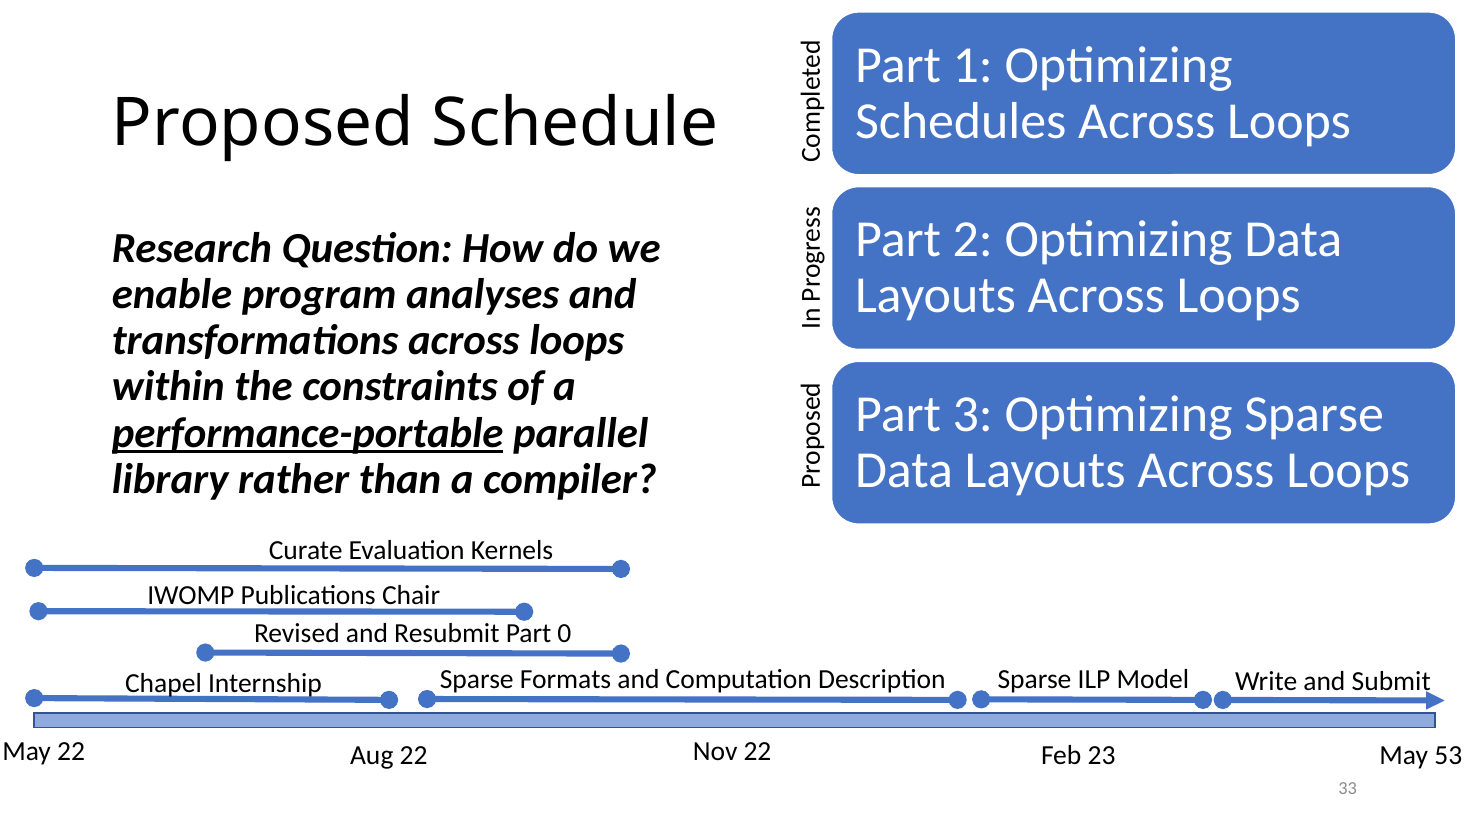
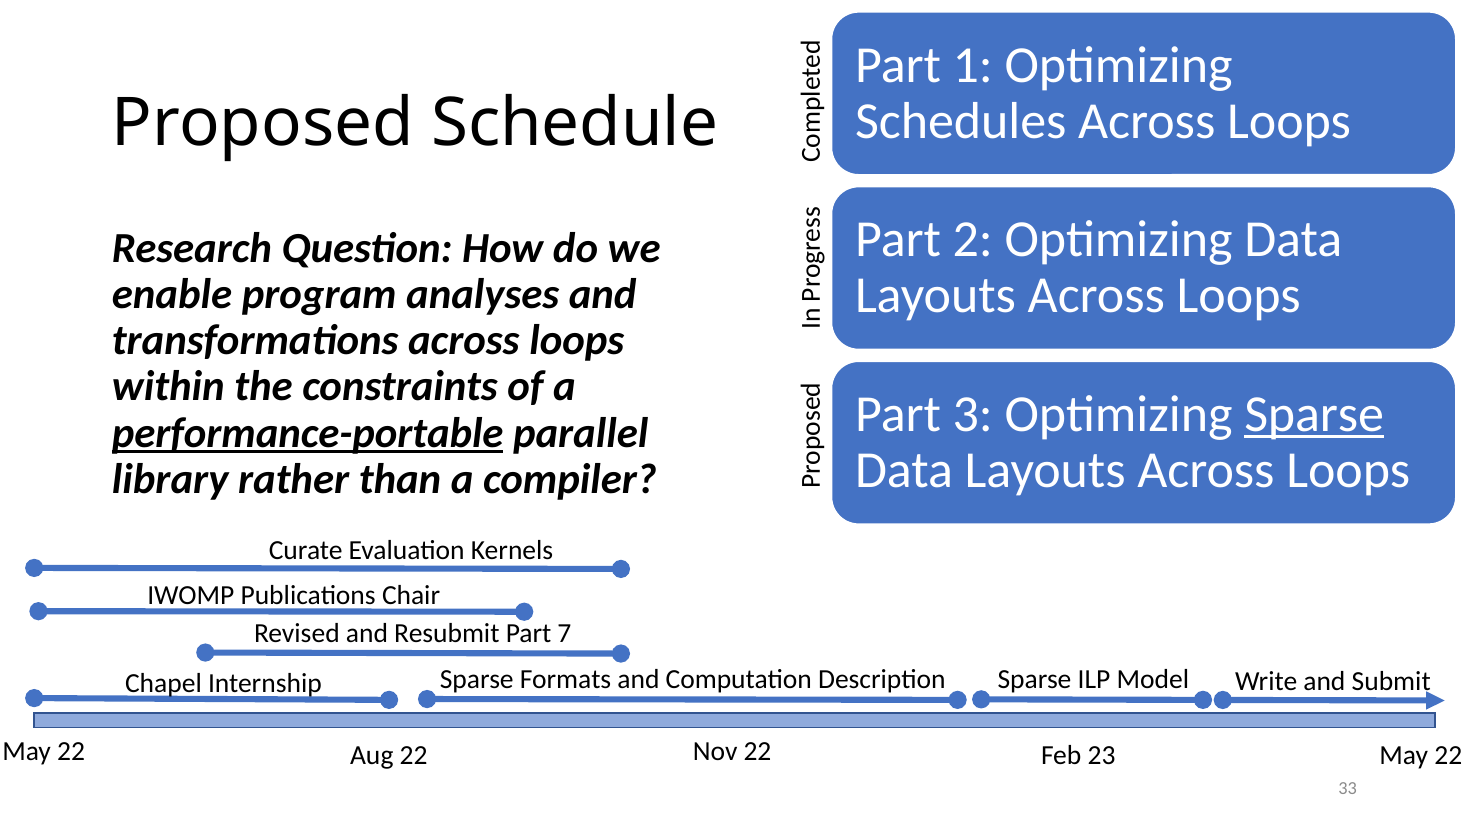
Sparse underline: none -> present (1314, 414)
0: 0 -> 7 (564, 634)
22 May 53: 53 -> 22 (1448, 755)
